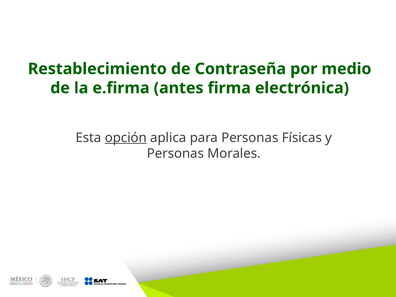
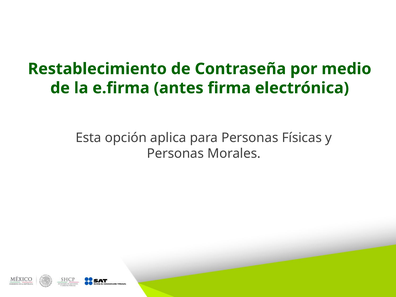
opción underline: present -> none (126, 138)
